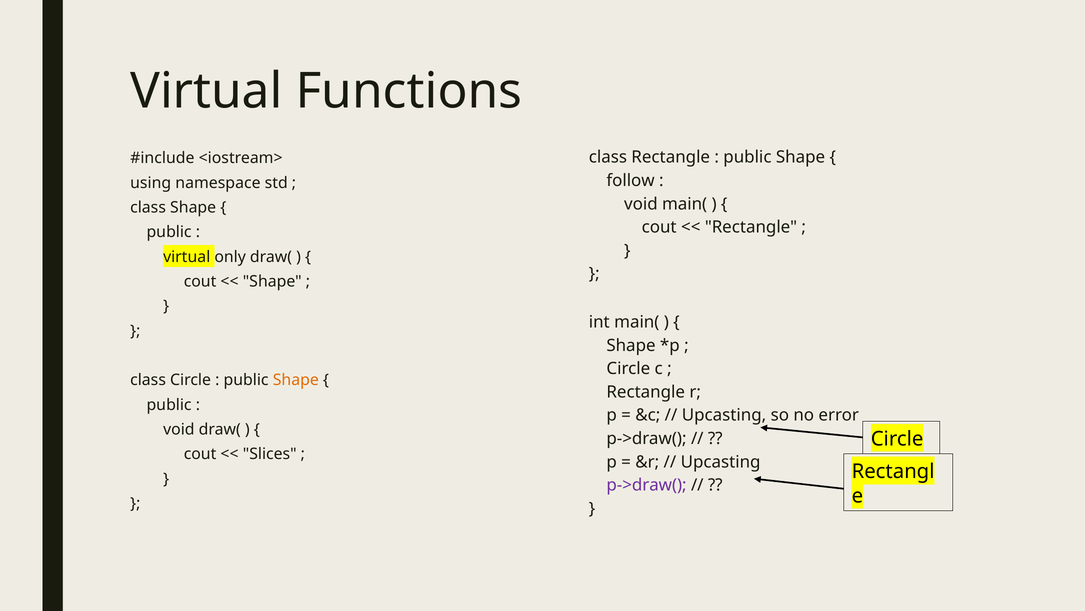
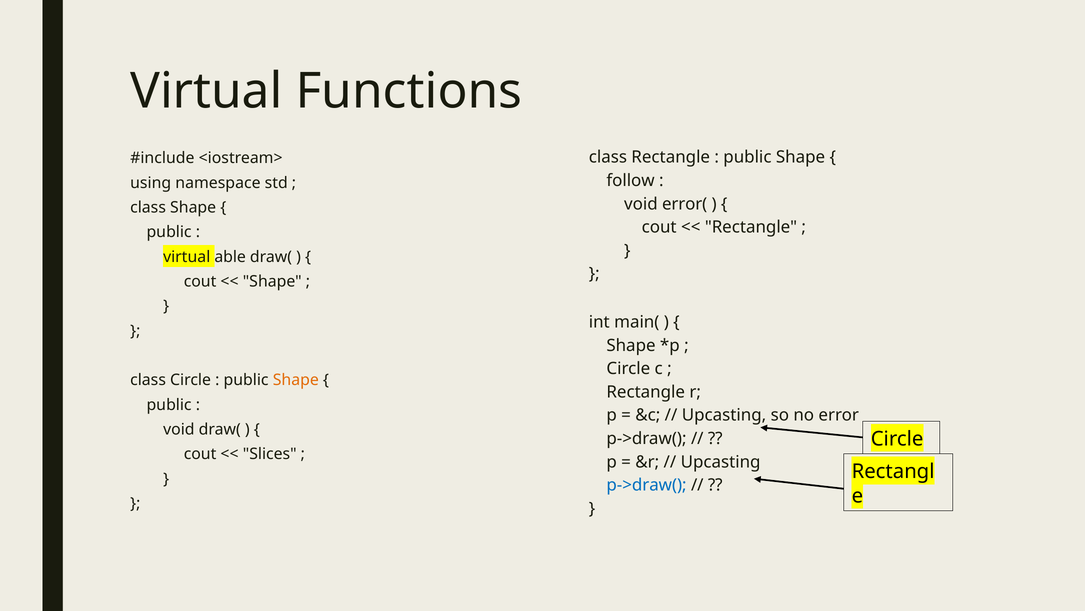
void main(: main( -> error( (685, 204)
only: only -> able (230, 257)
p->draw( colour: purple -> blue (647, 485)
